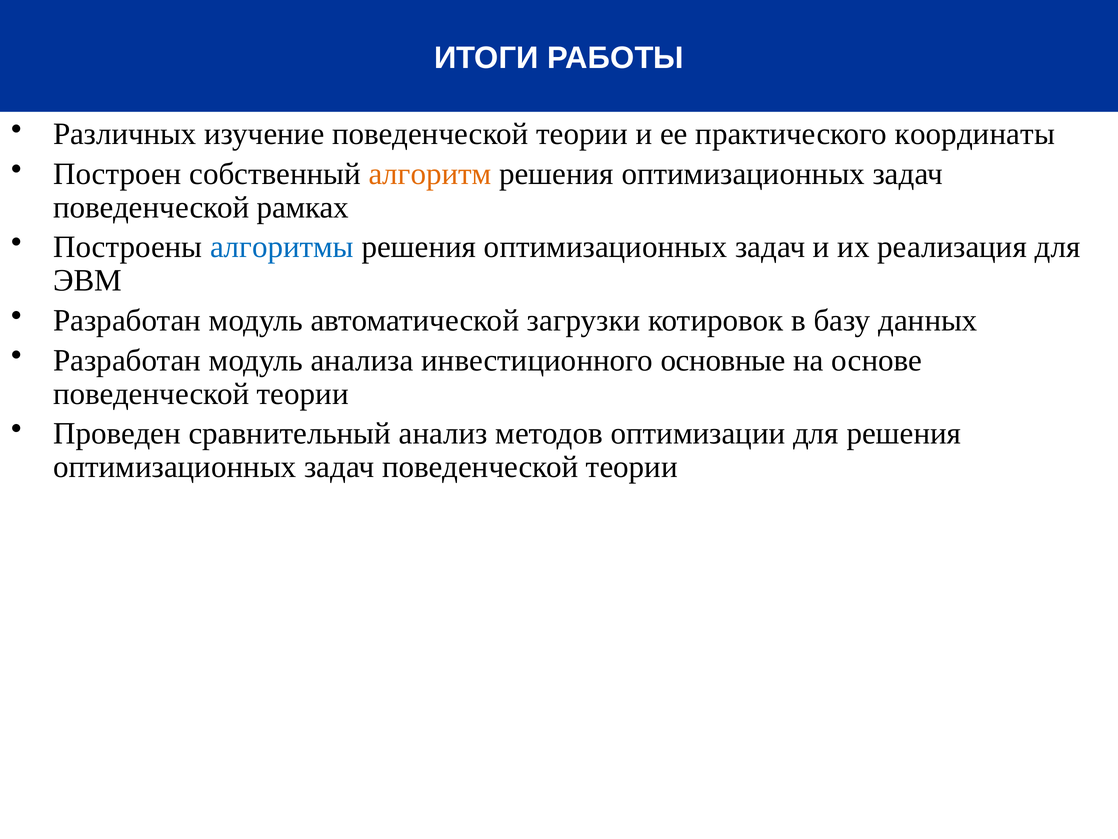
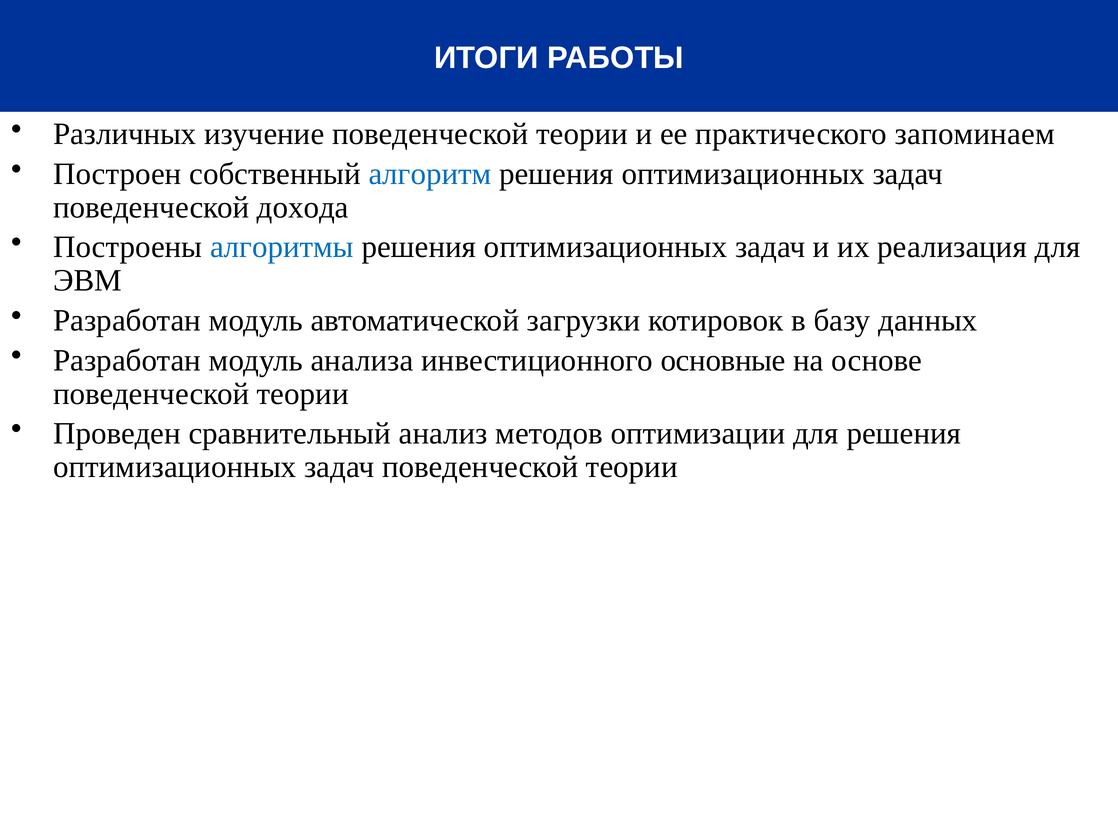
координаты: координаты -> запоминаем (975, 134)
алгоритм colour: orange -> blue (430, 174)
рамках: рамках -> дохода (303, 207)
